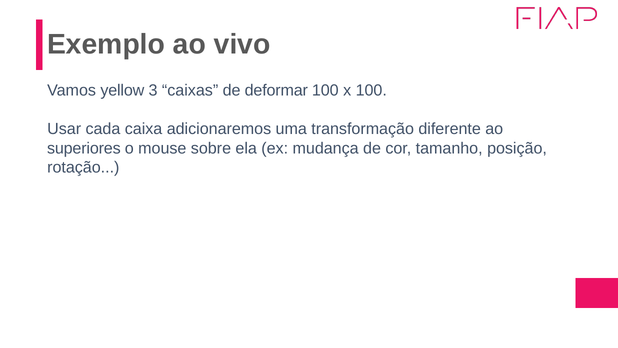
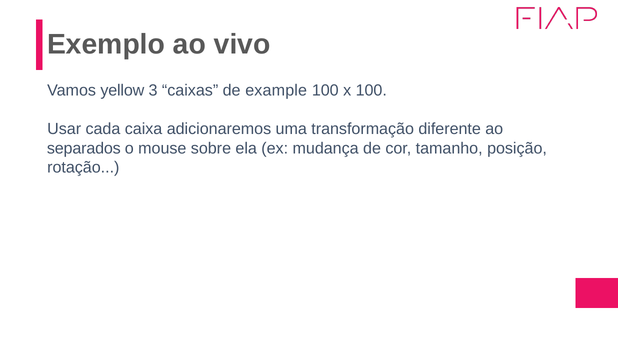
deformar: deformar -> example (276, 90)
superiores: superiores -> separados (84, 148)
